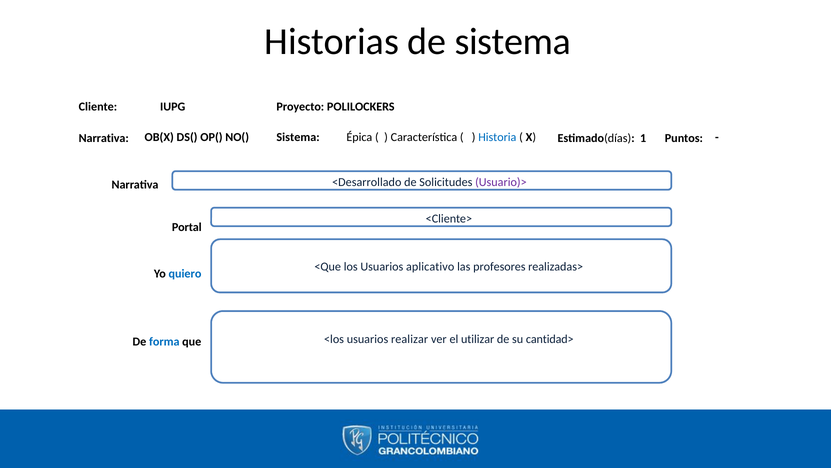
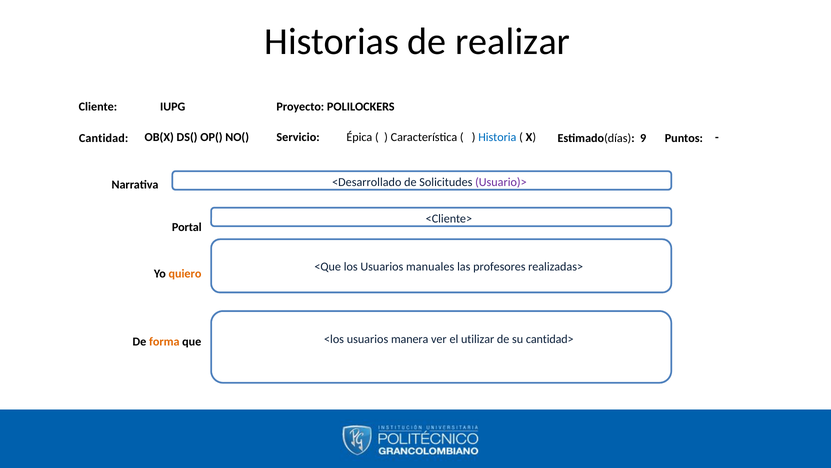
de sistema: sistema -> realizar (513, 42)
Narrativa: Narrativa -> Cantidad (104, 138)
NO( Sistema: Sistema -> Servicio (298, 137)
1: 1 -> 9 (643, 138)
aplicativo: aplicativo -> manuales (430, 266)
quiero colour: blue -> orange (185, 273)
realizar: realizar -> manera (410, 339)
forma colour: blue -> orange (164, 341)
